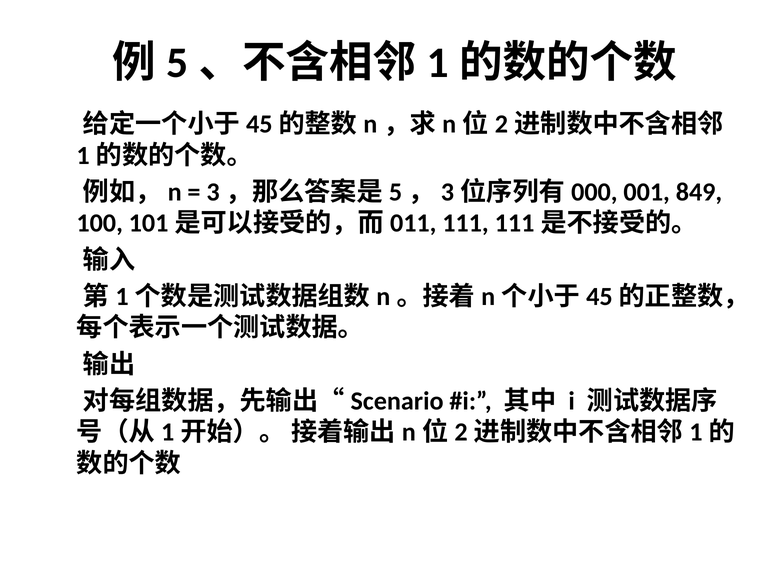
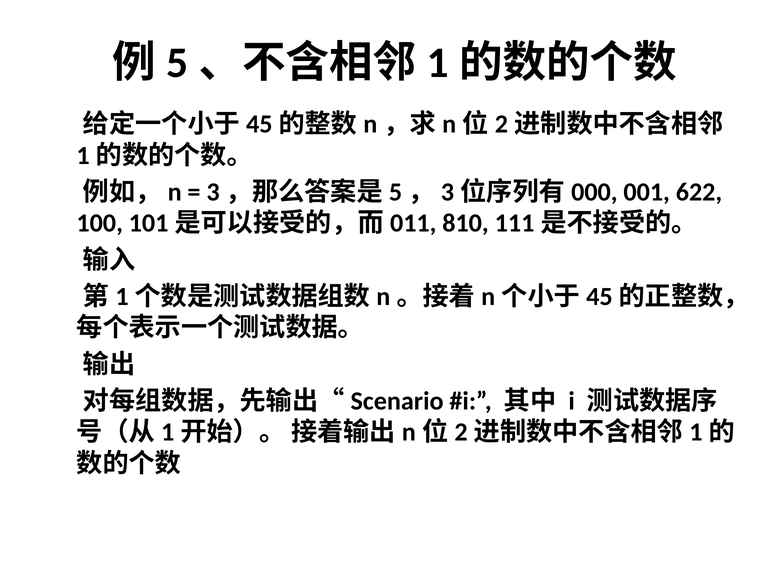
849: 849 -> 622 (699, 192)
111: 111 -> 810 (465, 223)
